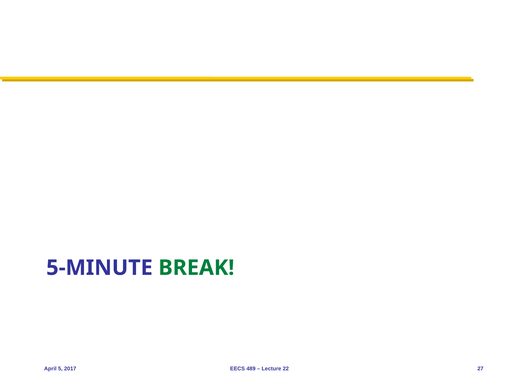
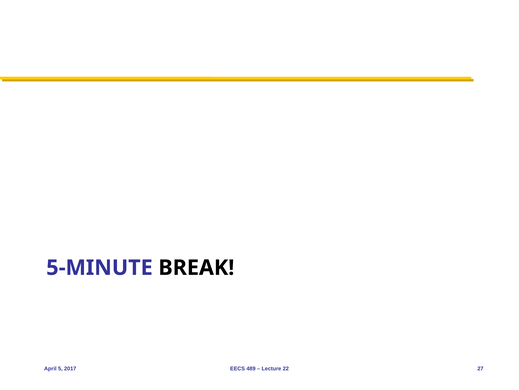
BREAK colour: green -> black (196, 267)
